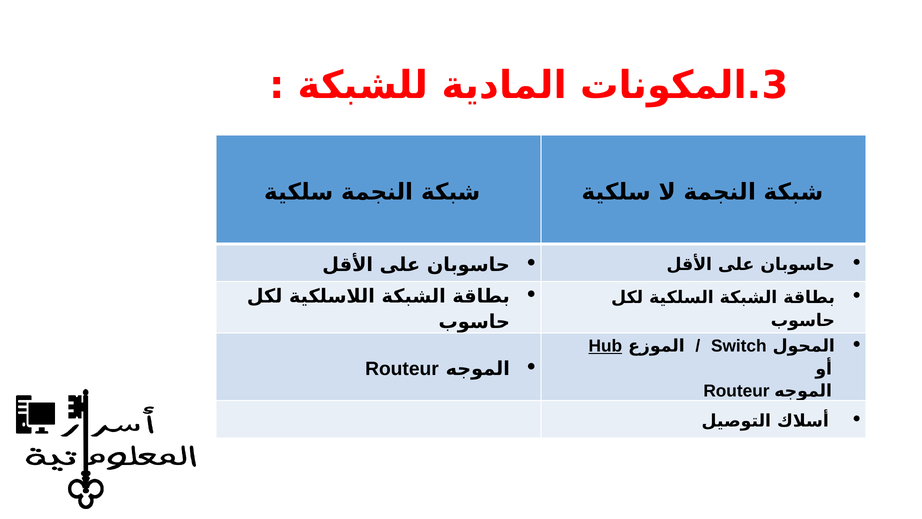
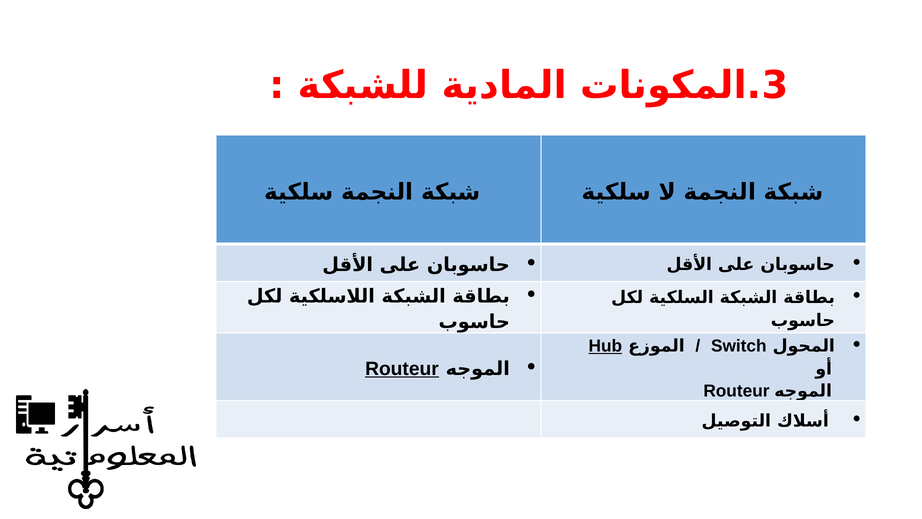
Routeur underline: none -> present (402, 369)
